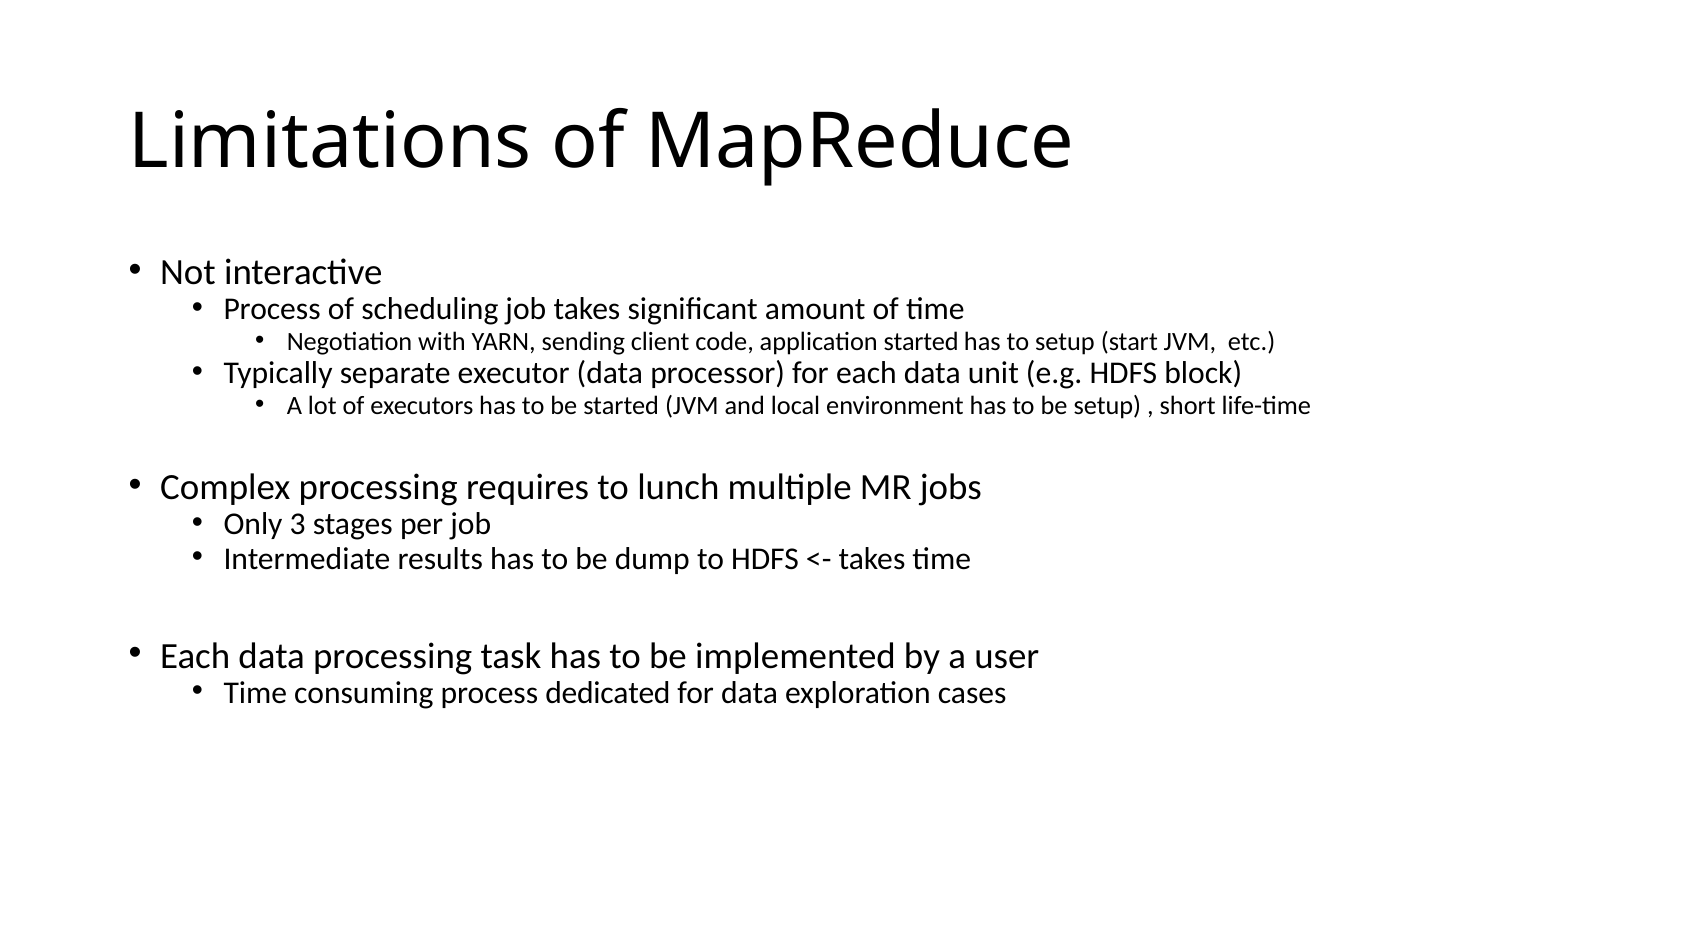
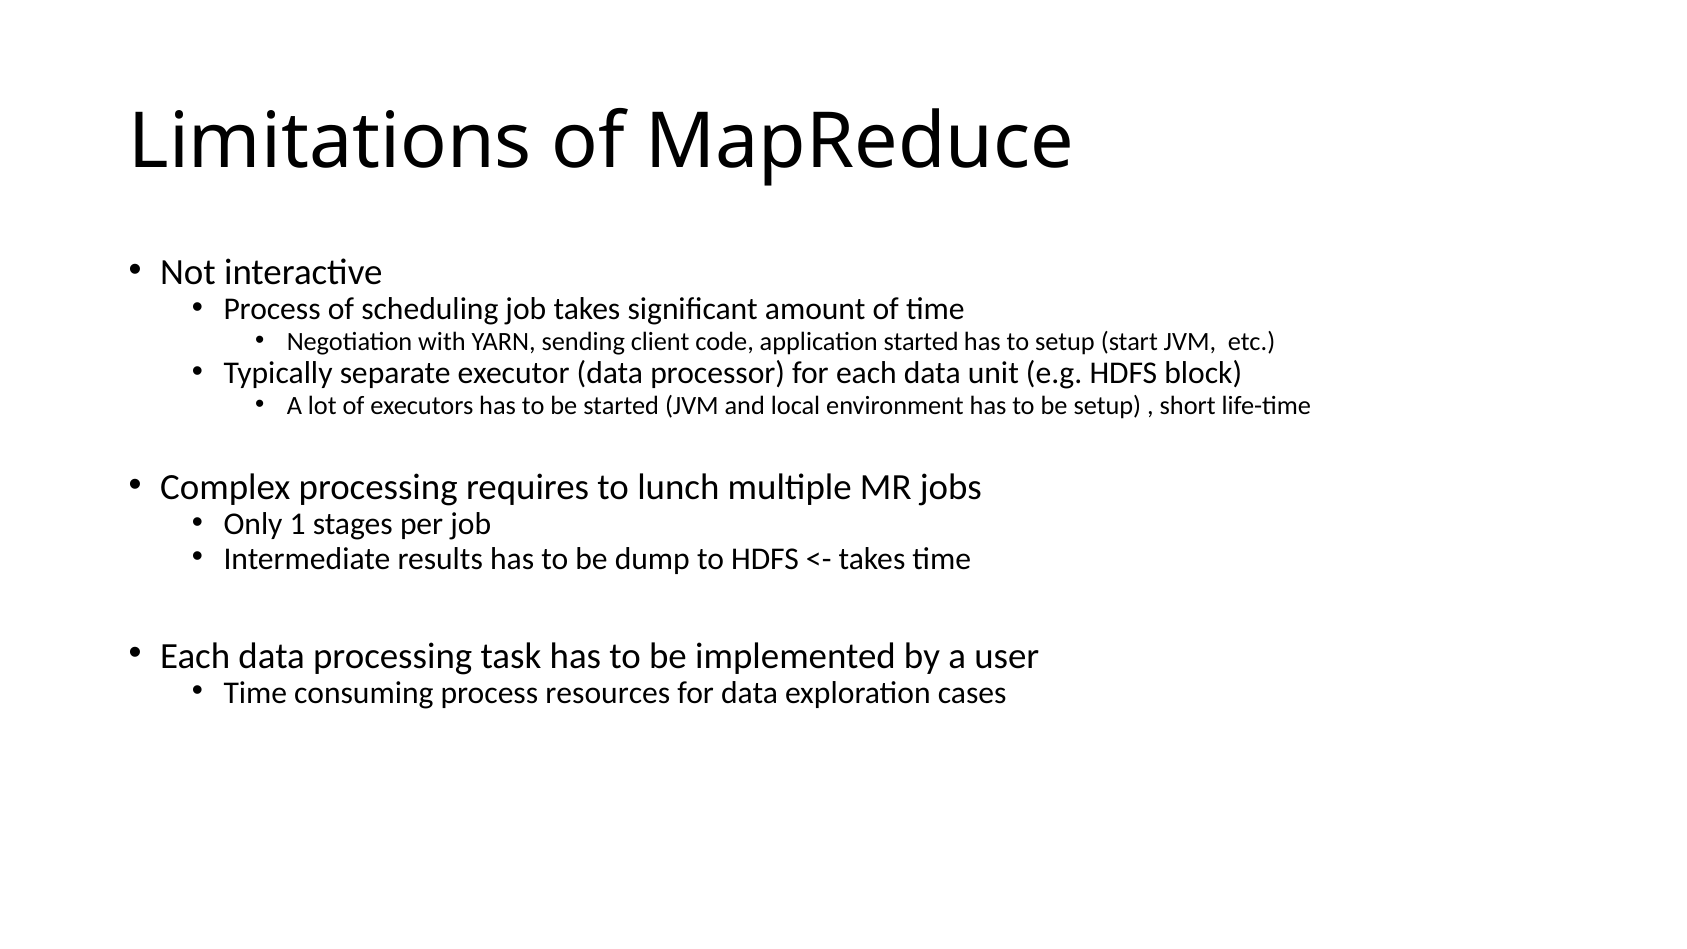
3: 3 -> 1 (298, 524)
dedicated: dedicated -> resources (608, 693)
